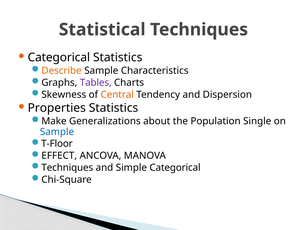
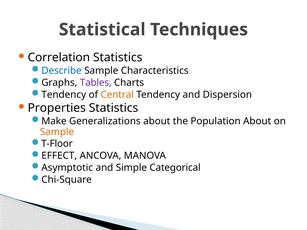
Categorical: Categorical -> Correlation (59, 58)
Describe colour: orange -> blue (62, 71)
Skewness: Skewness -> Tendency (64, 95)
Population Single: Single -> About (257, 121)
Sample colour: blue -> orange (57, 132)
Techniques: Techniques -> Asymptotic (67, 168)
